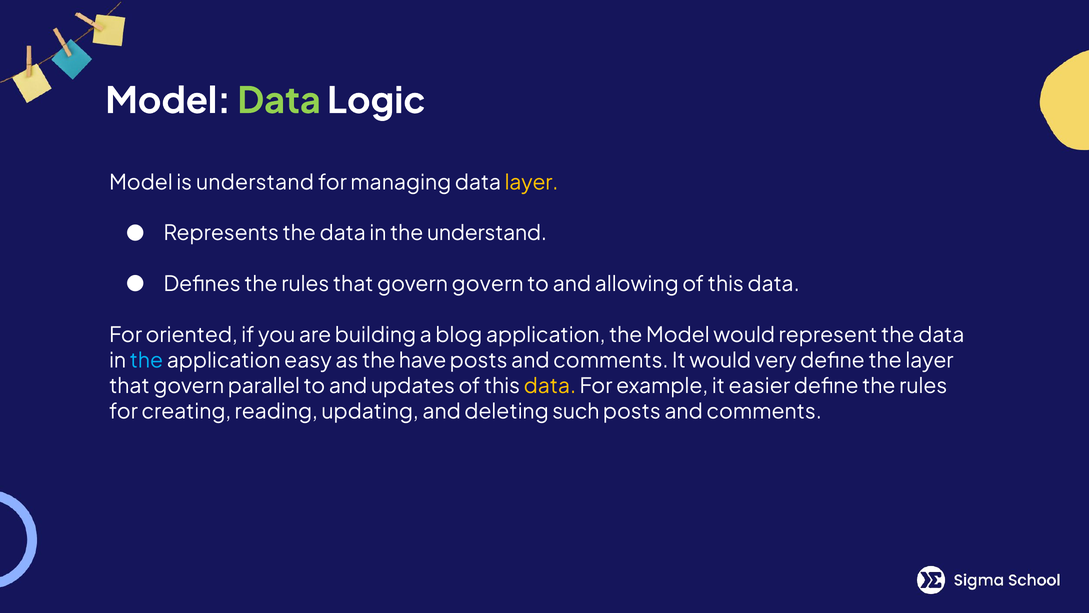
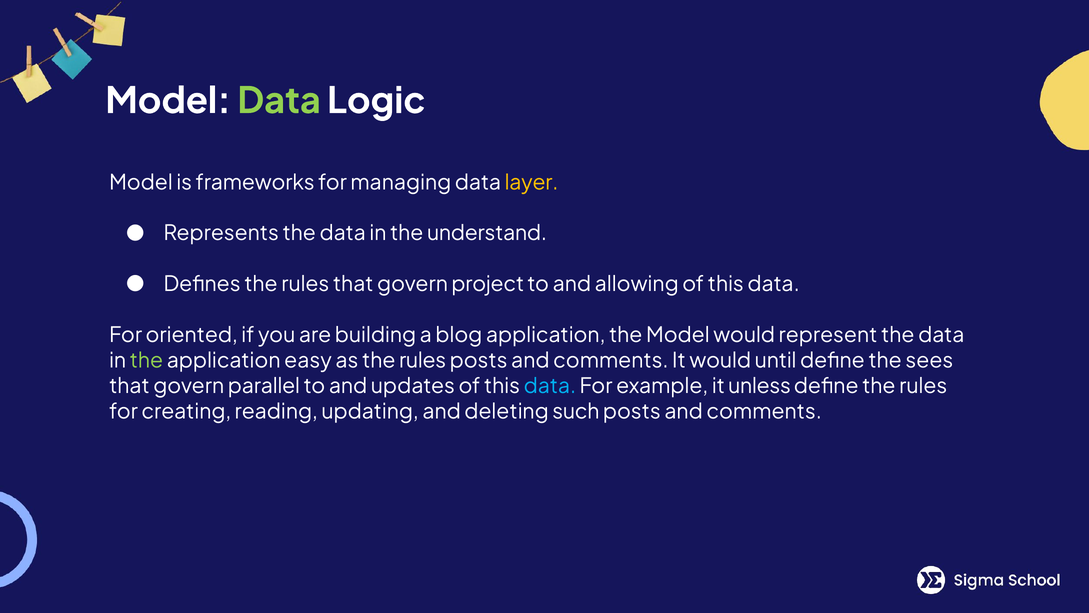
is understand: understand -> frameworks (255, 182)
govern govern: govern -> project (488, 284)
the colour: light blue -> light green (146, 360)
as the have: have -> rules (423, 360)
very: very -> until (776, 360)
the layer: layer -> sees (929, 360)
data colour: yellow -> light blue (550, 386)
easier: easier -> unless (759, 386)
